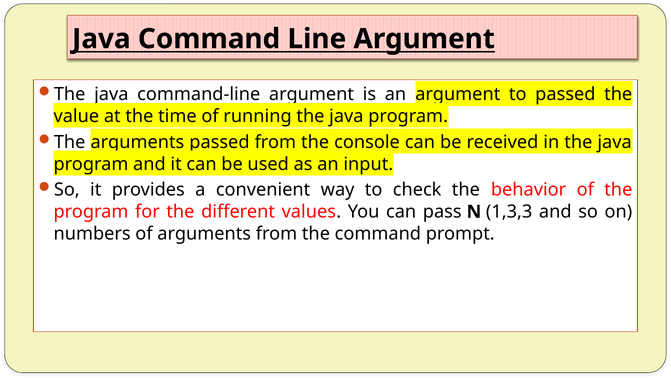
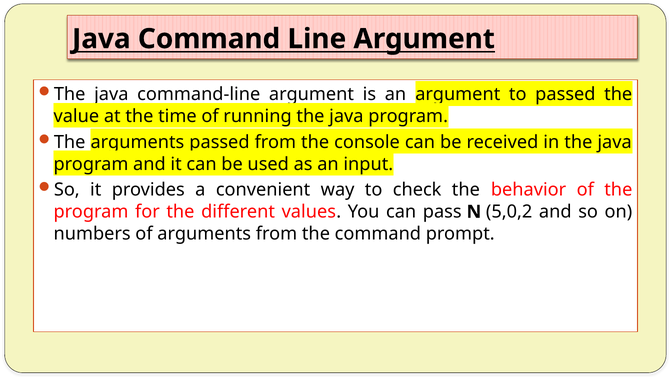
1,3,3: 1,3,3 -> 5,0,2 (509, 211)
